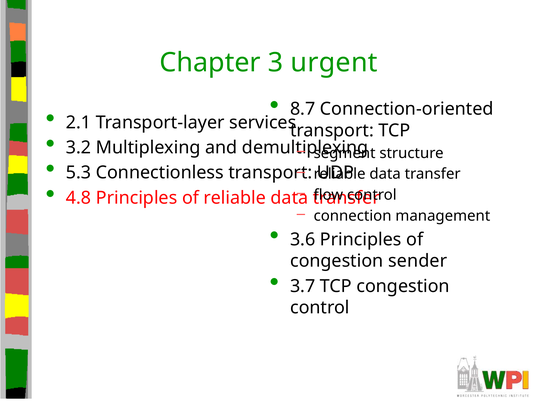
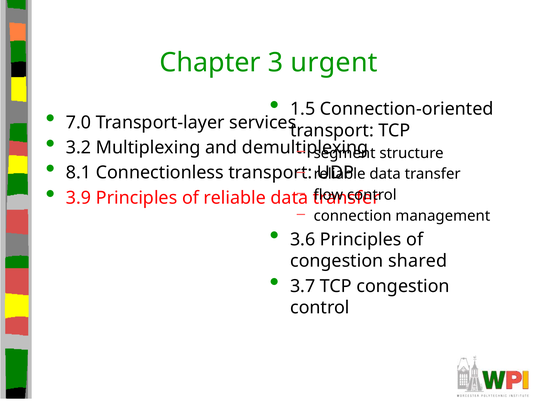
8.7: 8.7 -> 1.5 (303, 109)
2.1: 2.1 -> 7.0 (79, 122)
5.3: 5.3 -> 8.1 (79, 173)
4.8: 4.8 -> 3.9 (79, 198)
sender: sender -> shared (418, 261)
